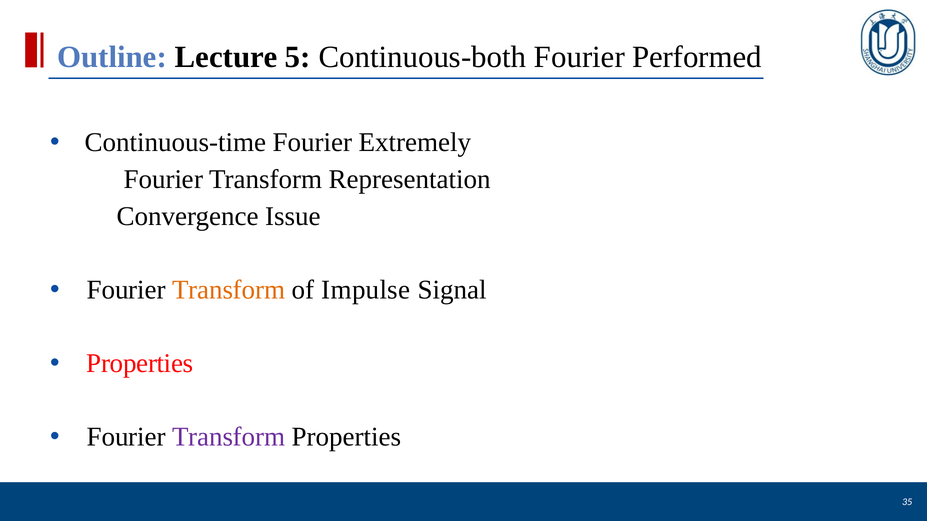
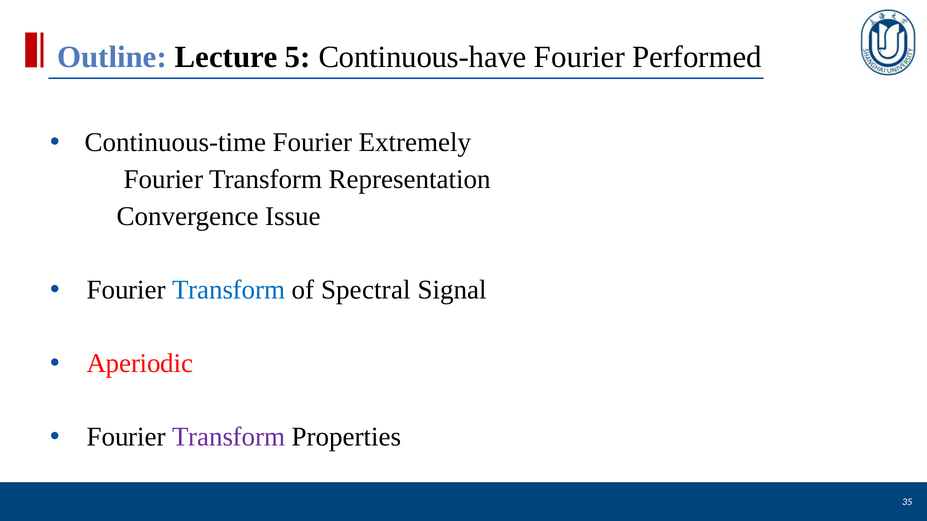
Continuous-both: Continuous-both -> Continuous-have (422, 57)
Transform colour: orange -> blue (229, 290)
Impulse: Impulse -> Spectral (366, 290)
Properties: Properties -> Aperiodic (140, 364)
